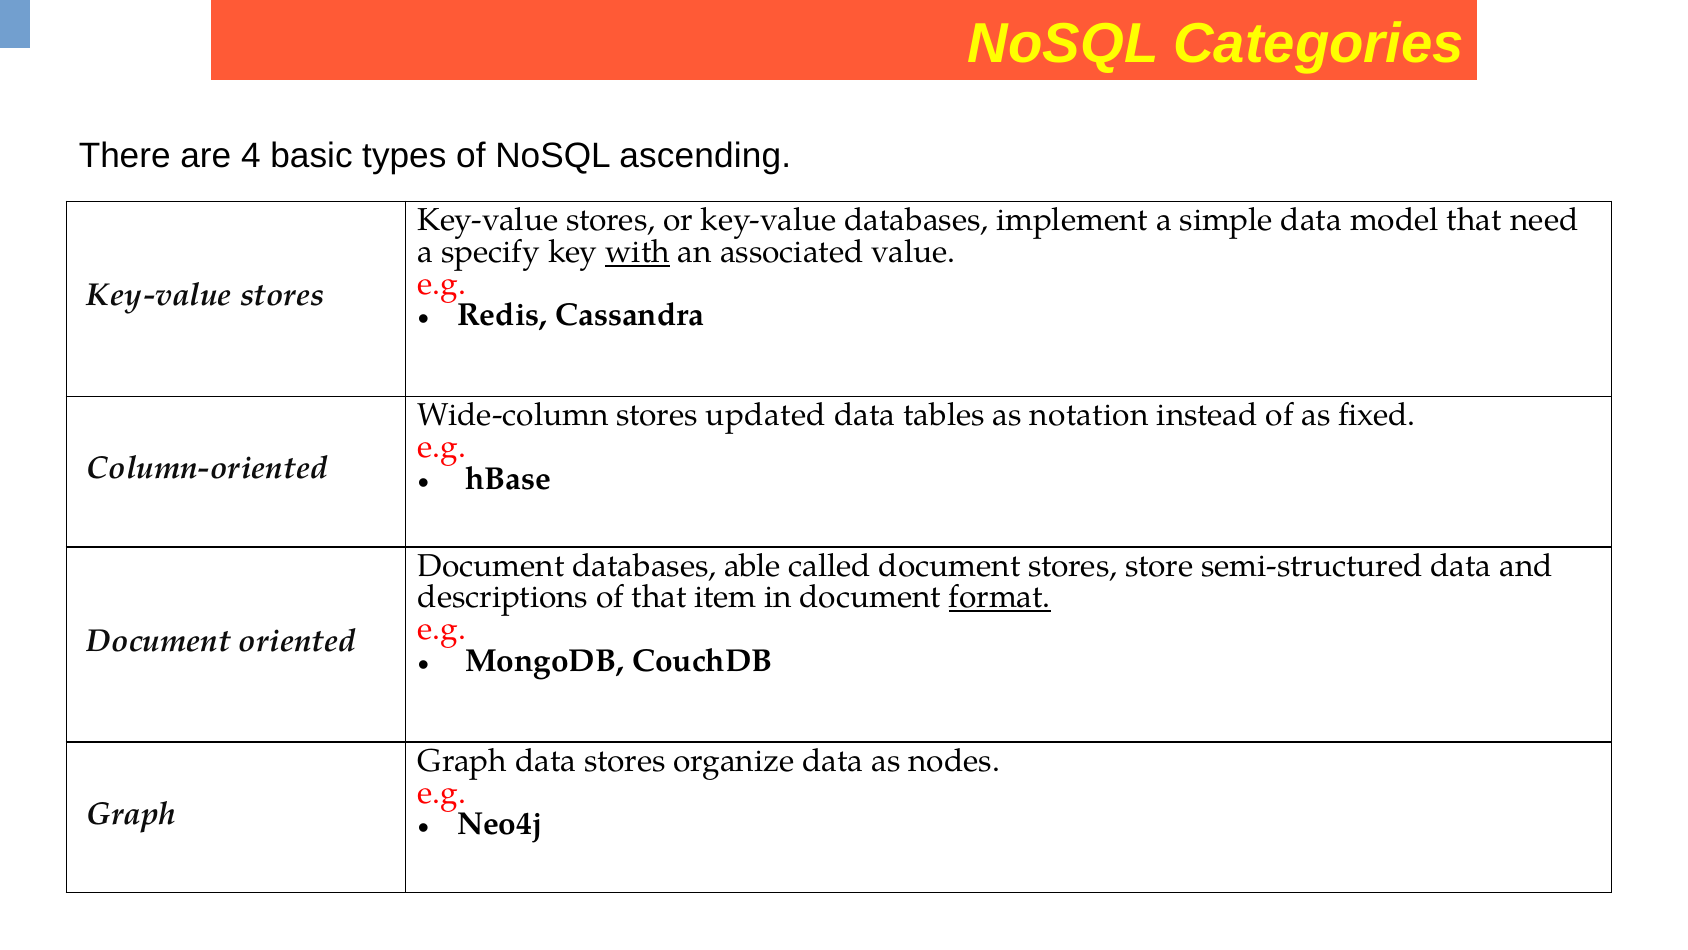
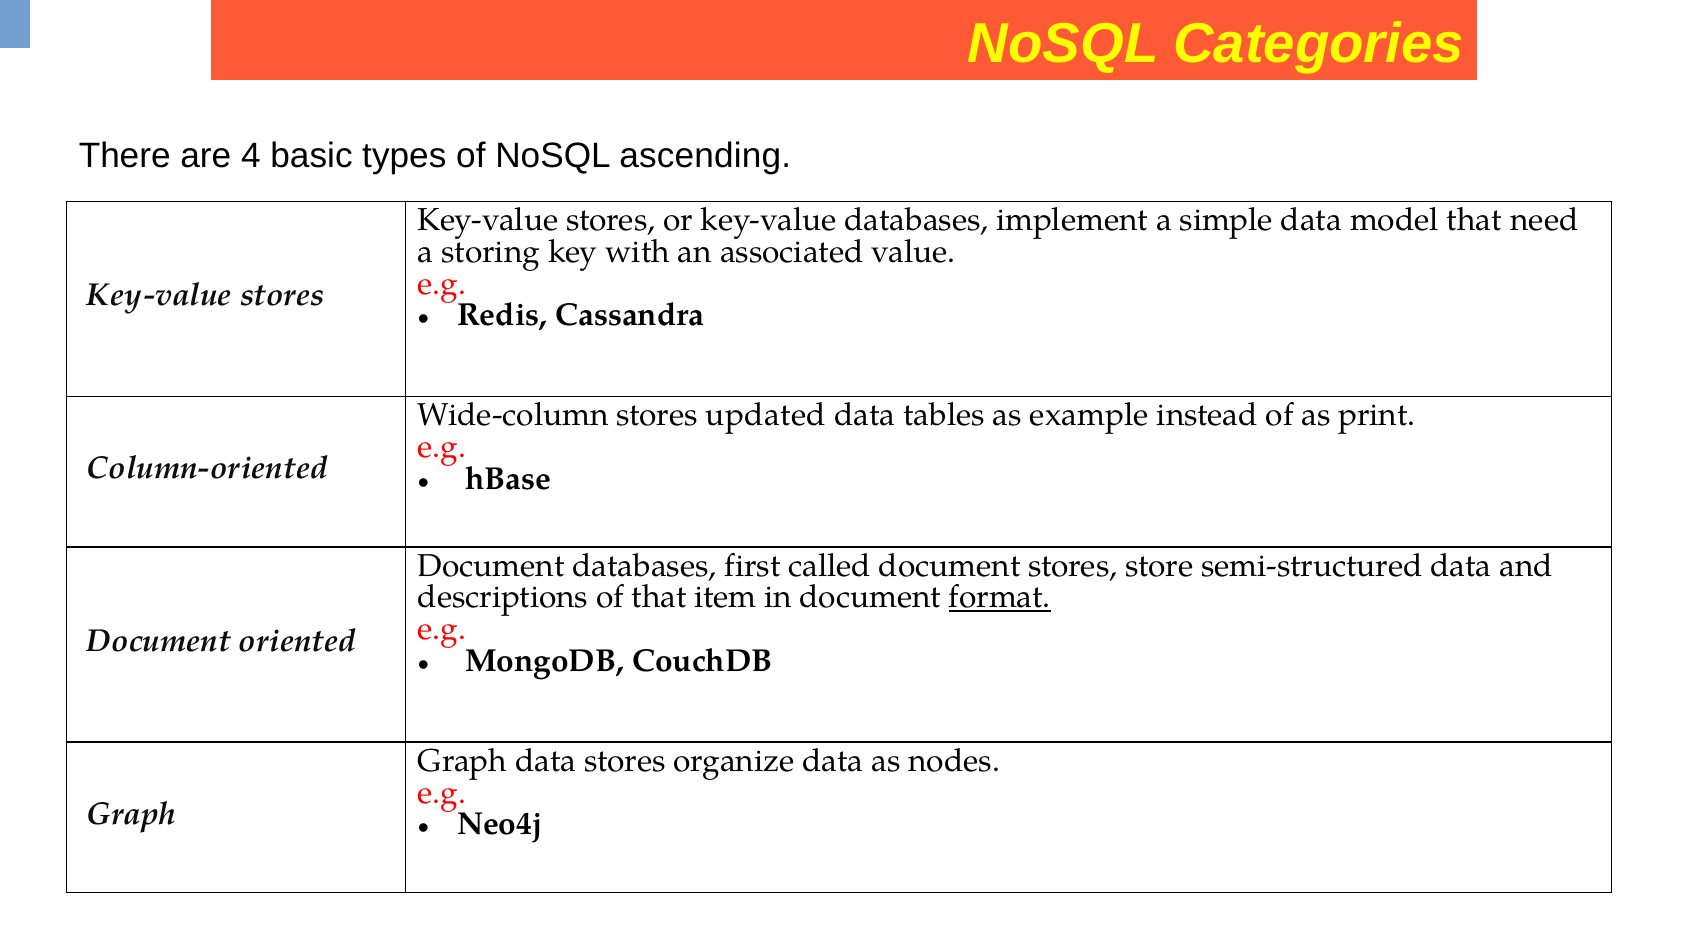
specify: specify -> storing (491, 252)
with underline: present -> none (638, 252)
notation: notation -> example (1089, 415)
fixed: fixed -> print (1377, 415)
able: able -> first (753, 565)
